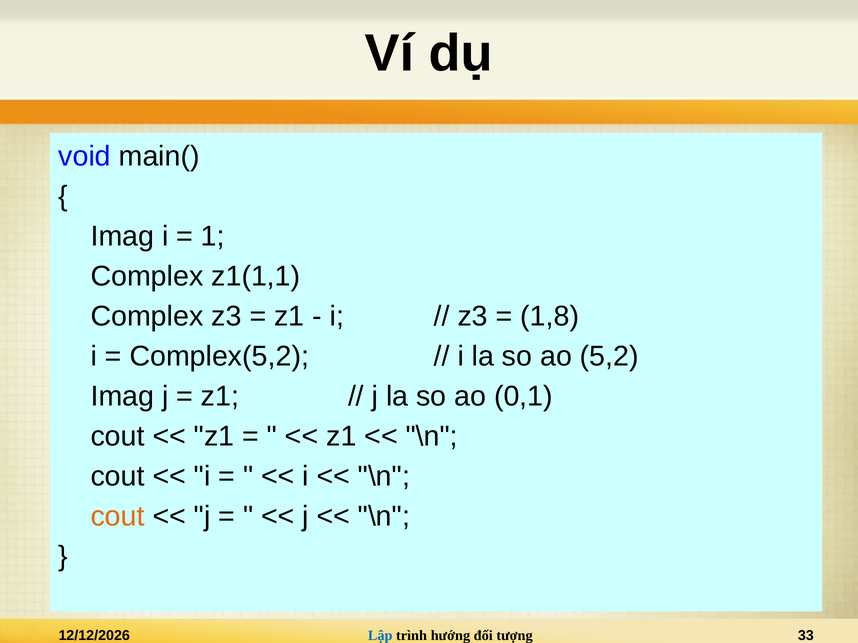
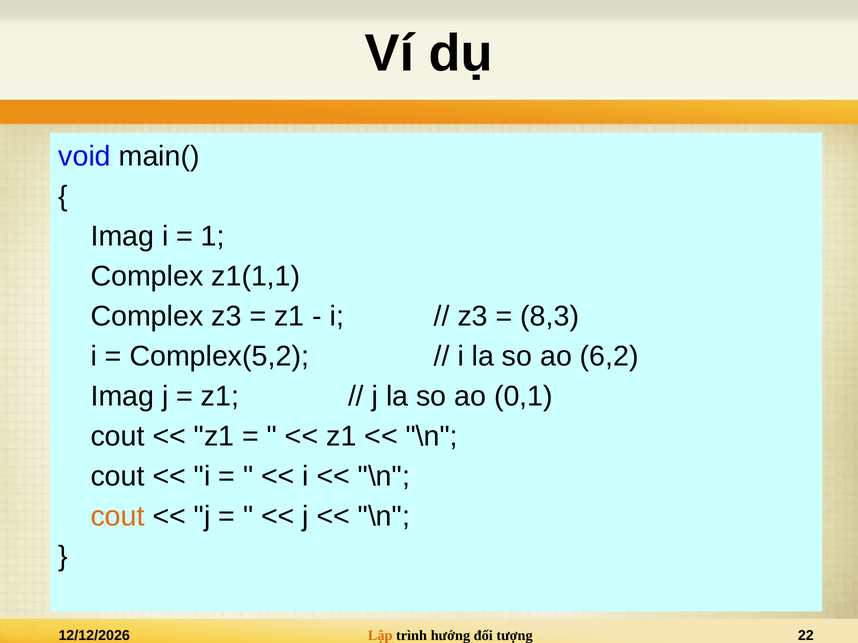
1,8: 1,8 -> 8,3 (550, 316)
5,2: 5,2 -> 6,2 (609, 356)
Lập colour: blue -> orange (380, 636)
33: 33 -> 22 (806, 636)
